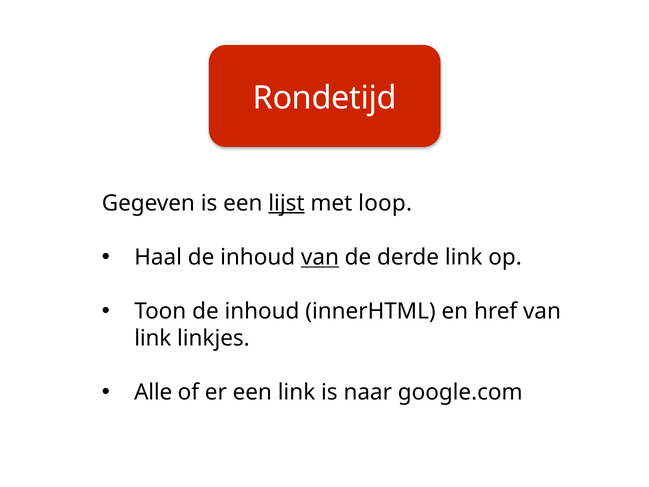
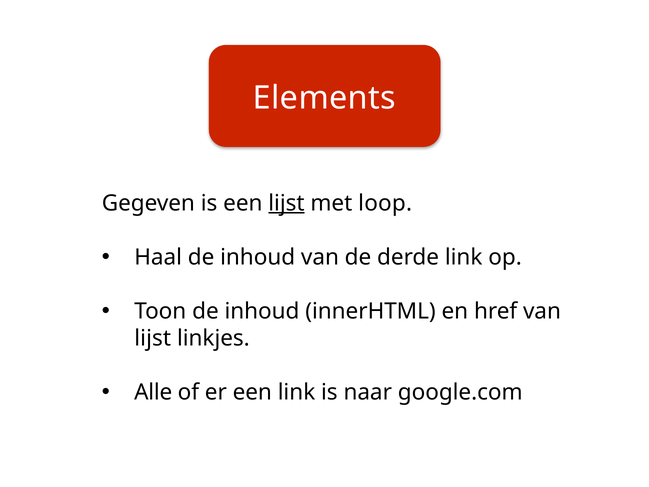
Rondetijd: Rondetijd -> Elements (324, 98)
van underline: present -> none (320, 257)
link: link -> lijst (153, 338)
